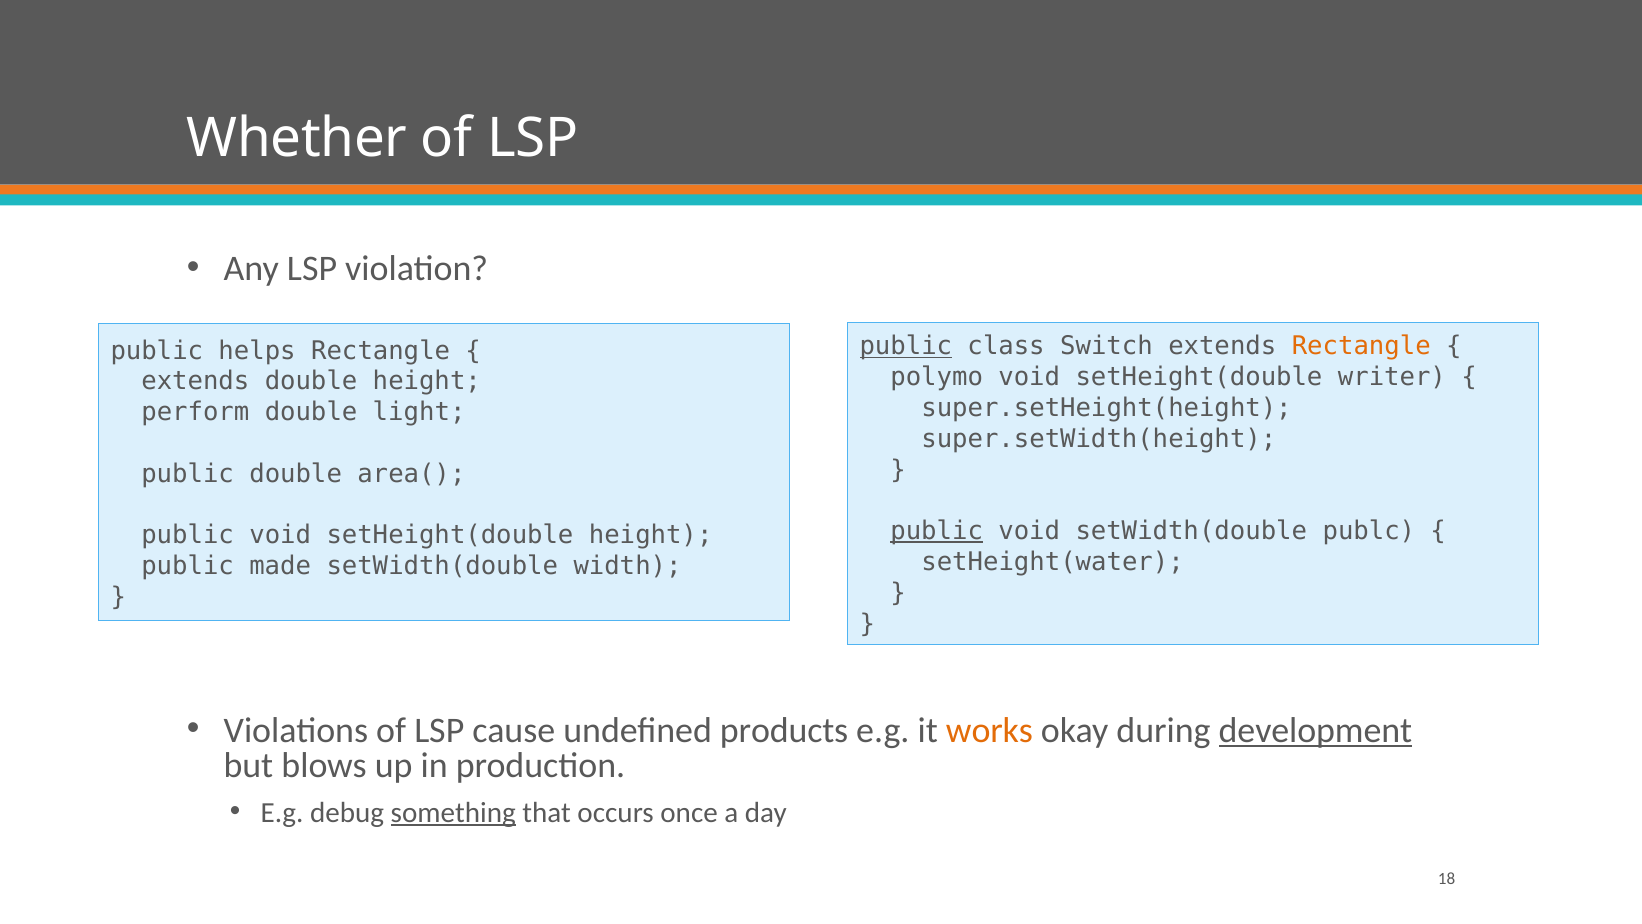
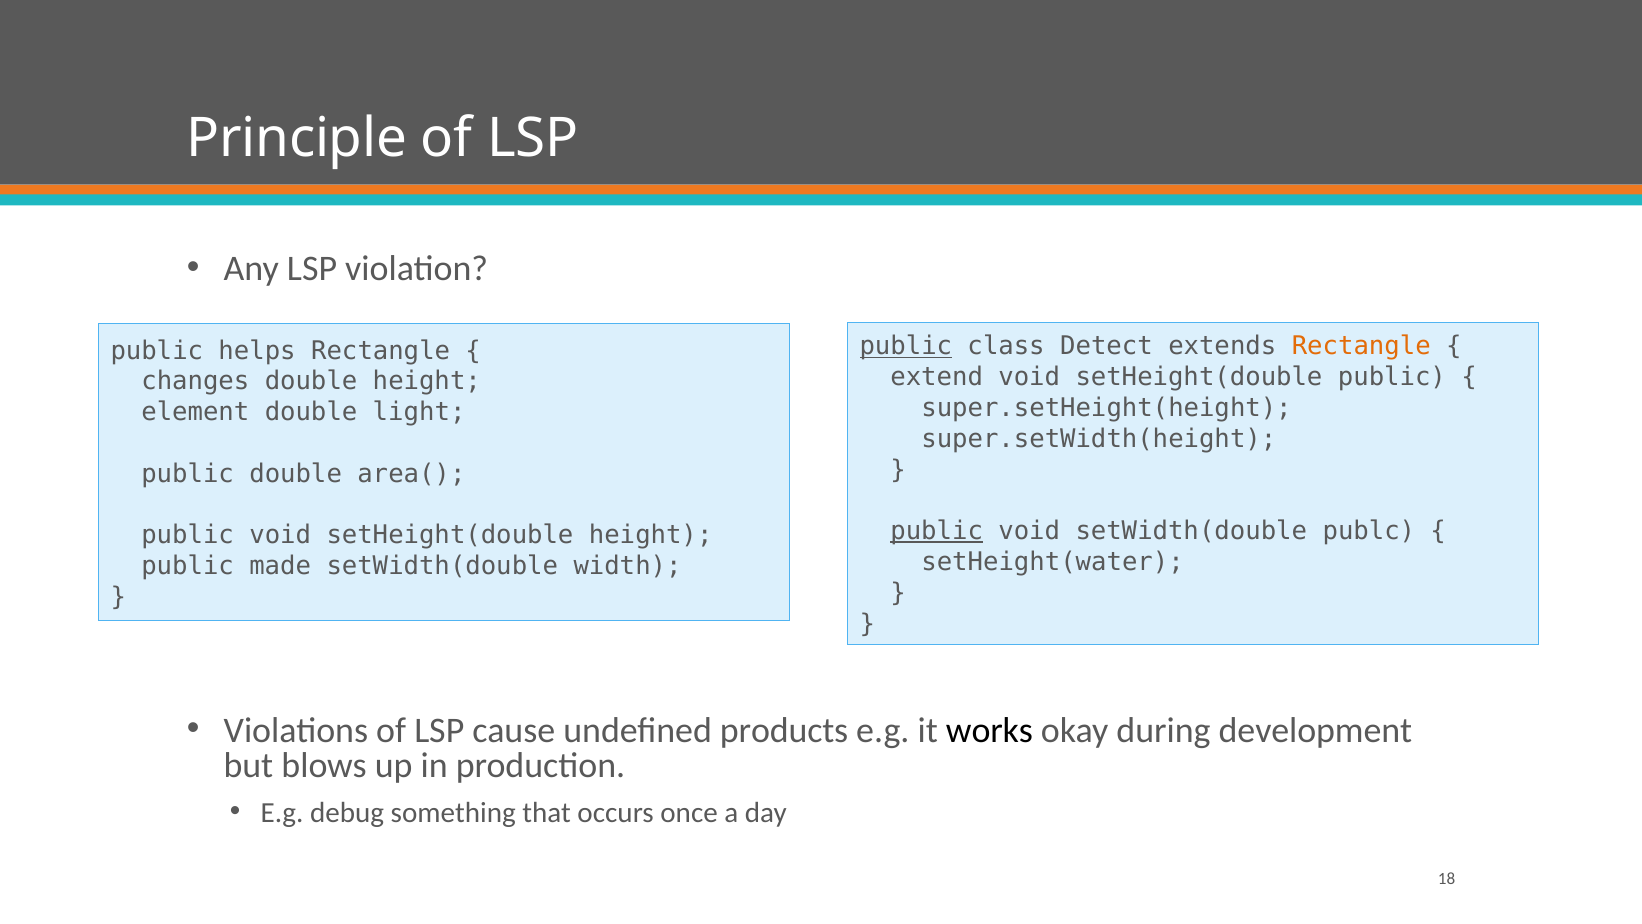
Whether: Whether -> Principle (297, 138)
Switch: Switch -> Detect (1106, 346)
polymo: polymo -> extend (937, 377)
setHeight(double writer: writer -> public (1392, 377)
extends: extends -> changes (195, 381)
perform: perform -> element (195, 412)
works colour: orange -> black (989, 730)
development underline: present -> none (1315, 730)
something underline: present -> none (453, 812)
